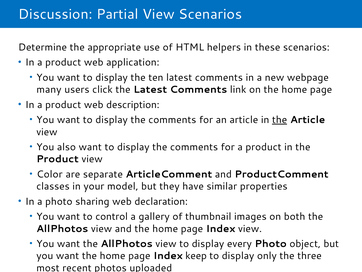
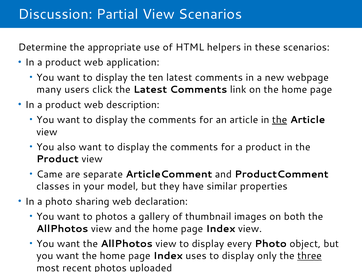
Color: Color -> Came (50, 174)
to control: control -> photos (112, 216)
keep: keep -> uses (196, 255)
three underline: none -> present (310, 255)
